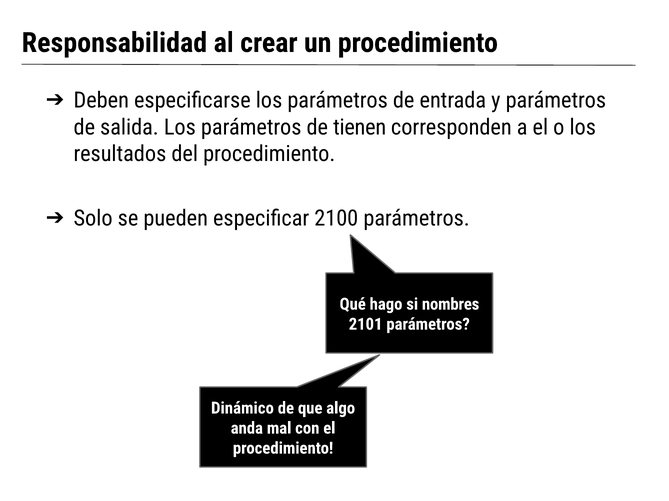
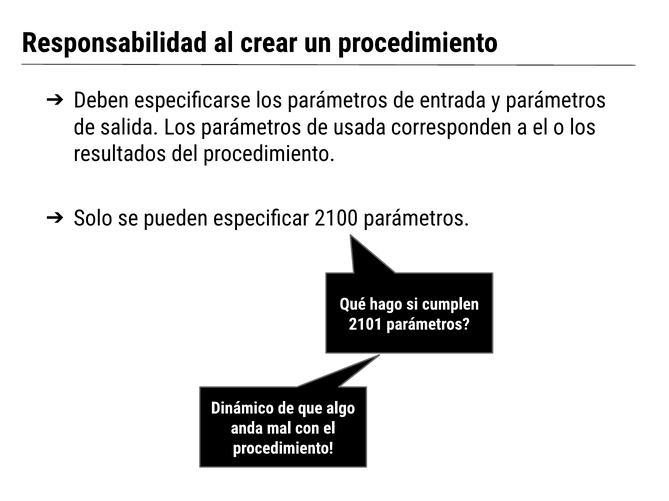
tienen: tienen -> usada (360, 127)
nombres: nombres -> cumplen (451, 305)
